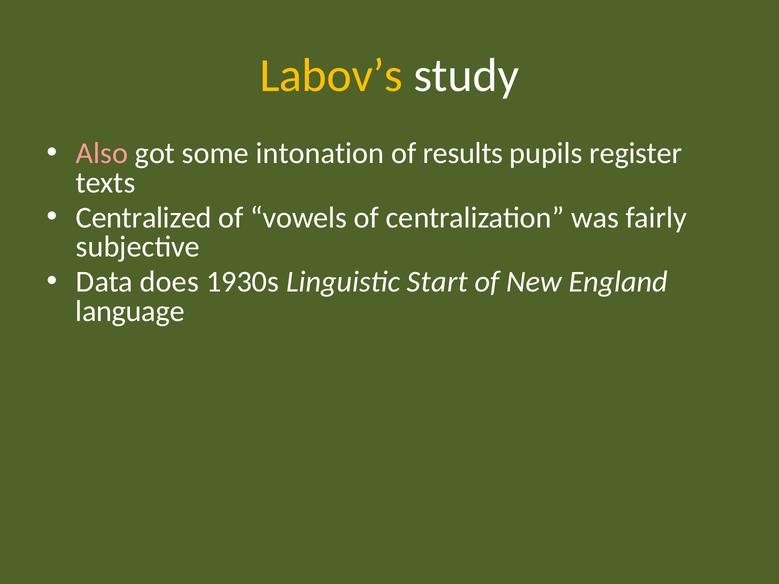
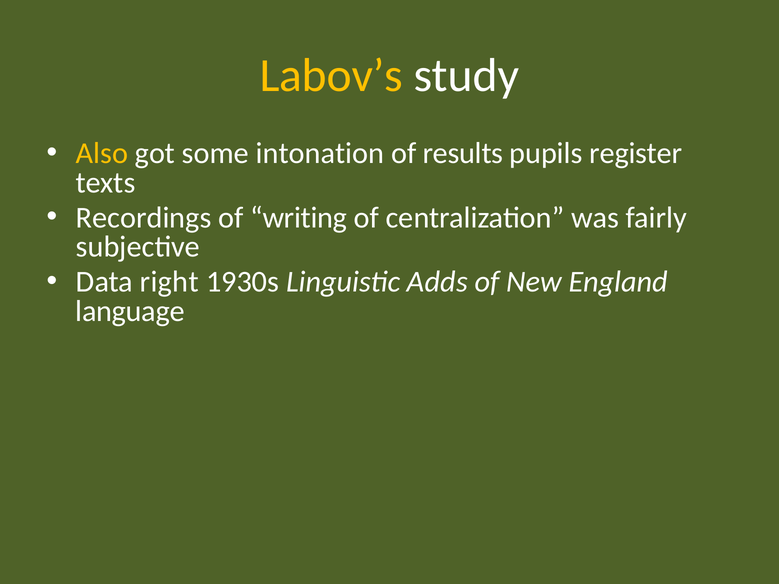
Also colour: pink -> yellow (102, 153)
Centralized: Centralized -> Recordings (144, 218)
vowels: vowels -> writing (299, 218)
does: does -> right (169, 282)
Start: Start -> Adds (437, 282)
